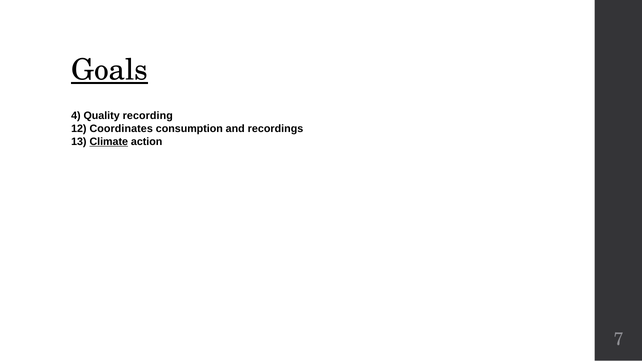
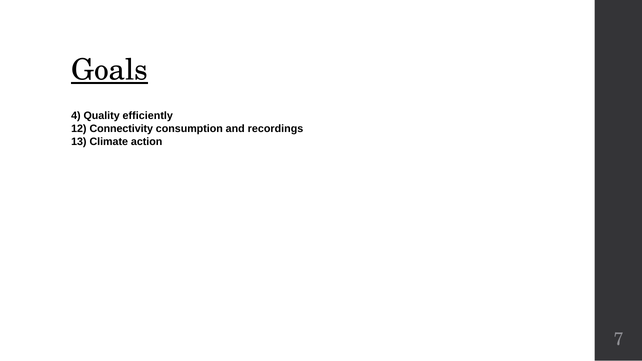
recording: recording -> efficiently (148, 116)
Coordinates: Coordinates -> Connectivity (121, 129)
Climate underline: present -> none (109, 142)
